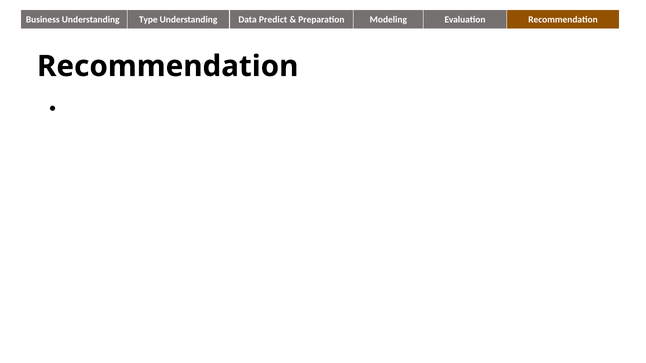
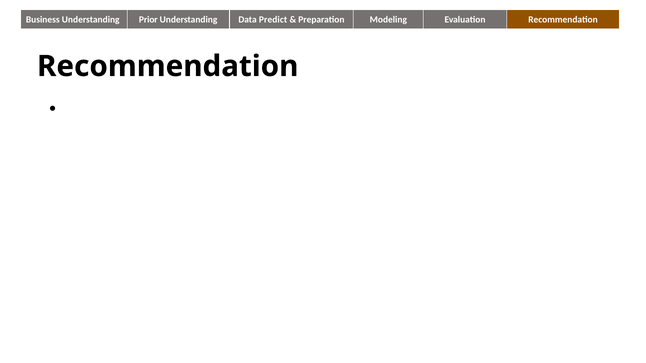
Type: Type -> Prior (148, 19)
